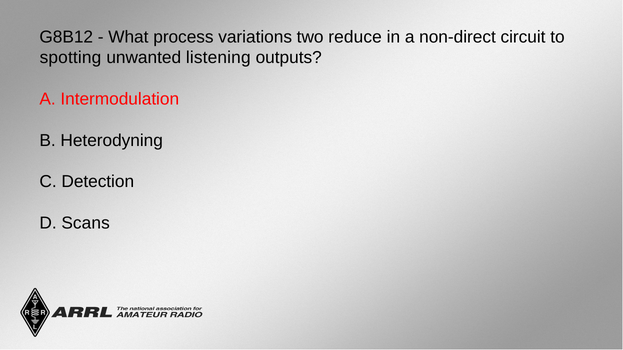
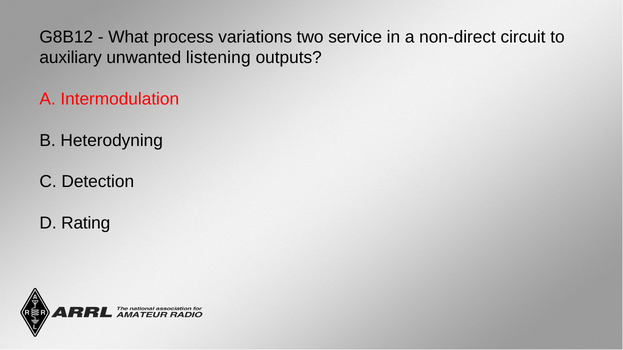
reduce: reduce -> service (355, 37)
spotting: spotting -> auxiliary (71, 58)
Scans: Scans -> Rating (86, 223)
